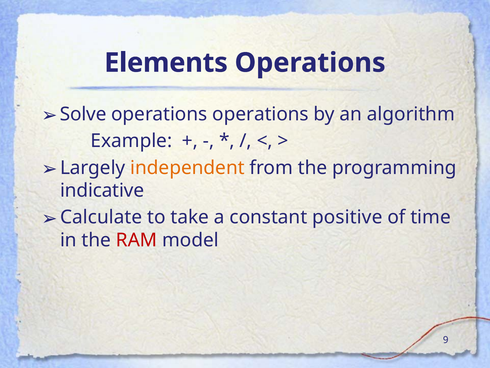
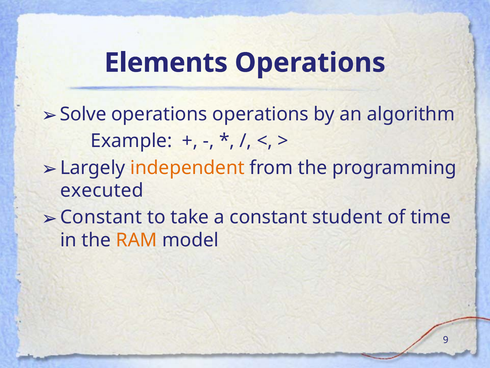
indicative: indicative -> executed (102, 190)
Calculate: Calculate -> Constant (101, 217)
positive: positive -> student (347, 217)
RAM colour: red -> orange (137, 240)
